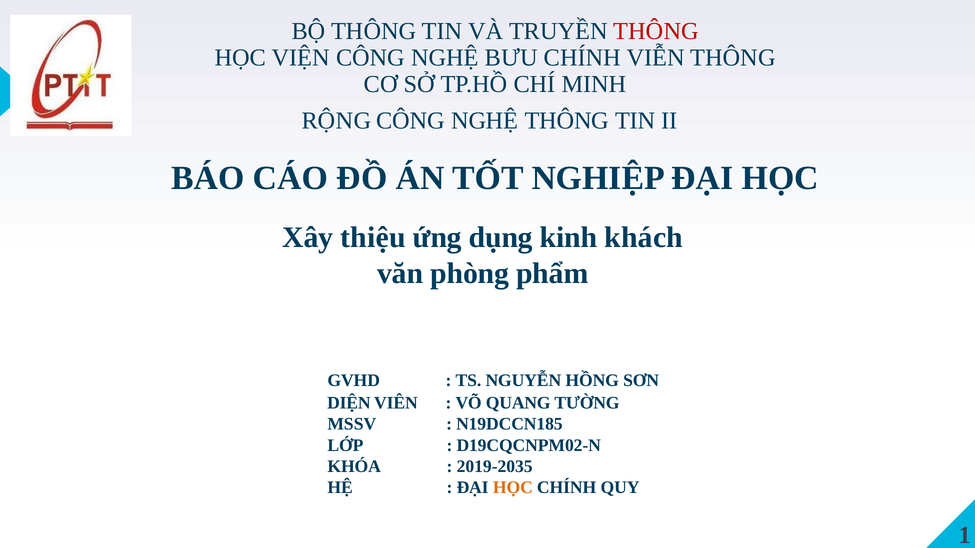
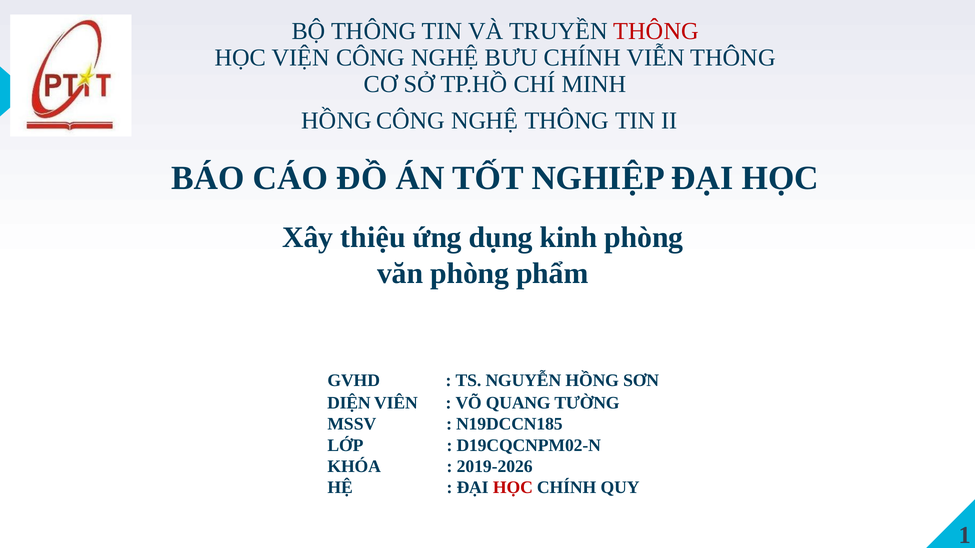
RỘNG: RỘNG -> HỒNG (337, 121)
kinh khách: khách -> phòng (644, 238)
2019-2035: 2019-2035 -> 2019-2026 (495, 467)
HỌC colour: orange -> red (513, 488)
